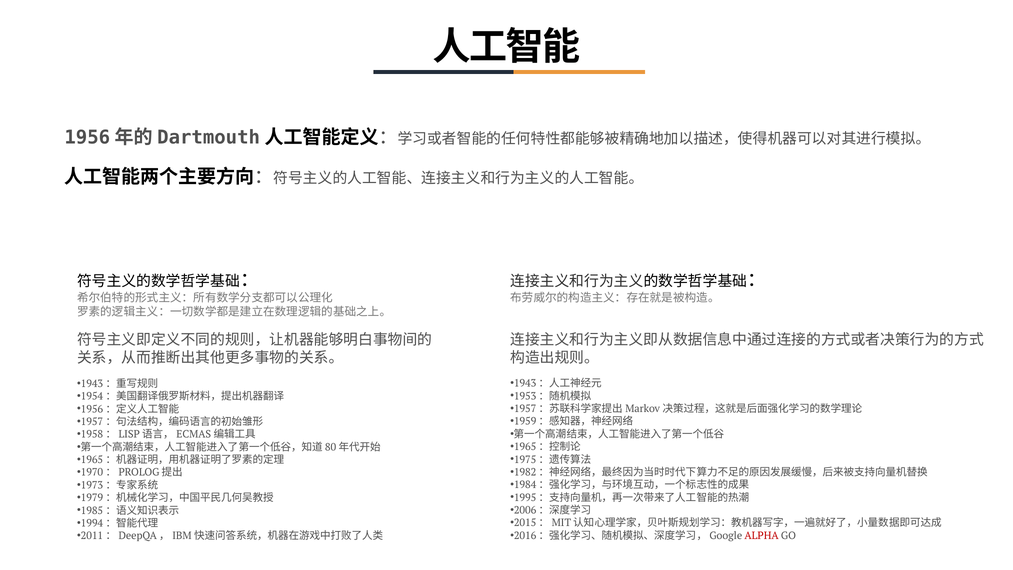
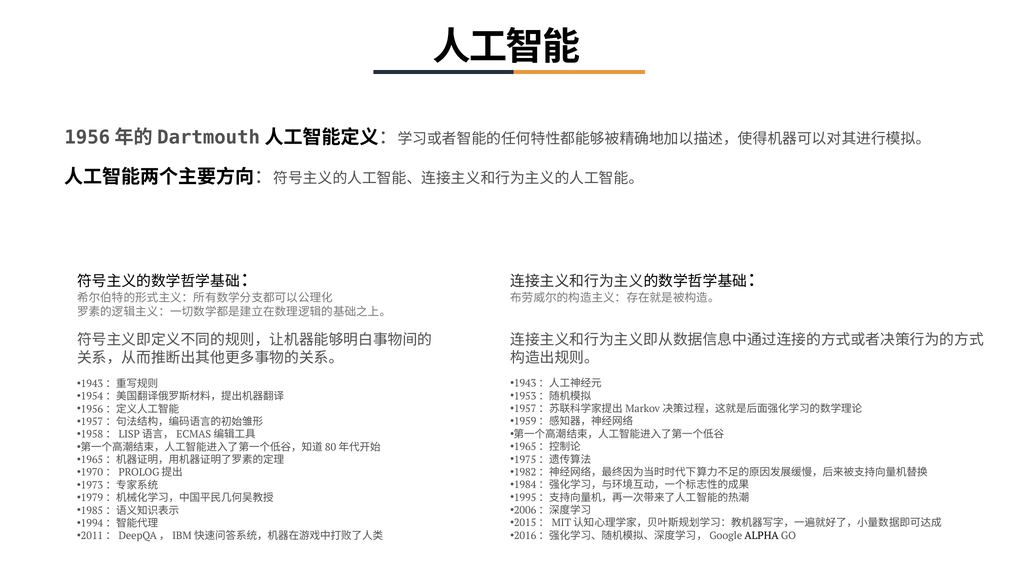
ALPHA colour: red -> black (762, 535)
